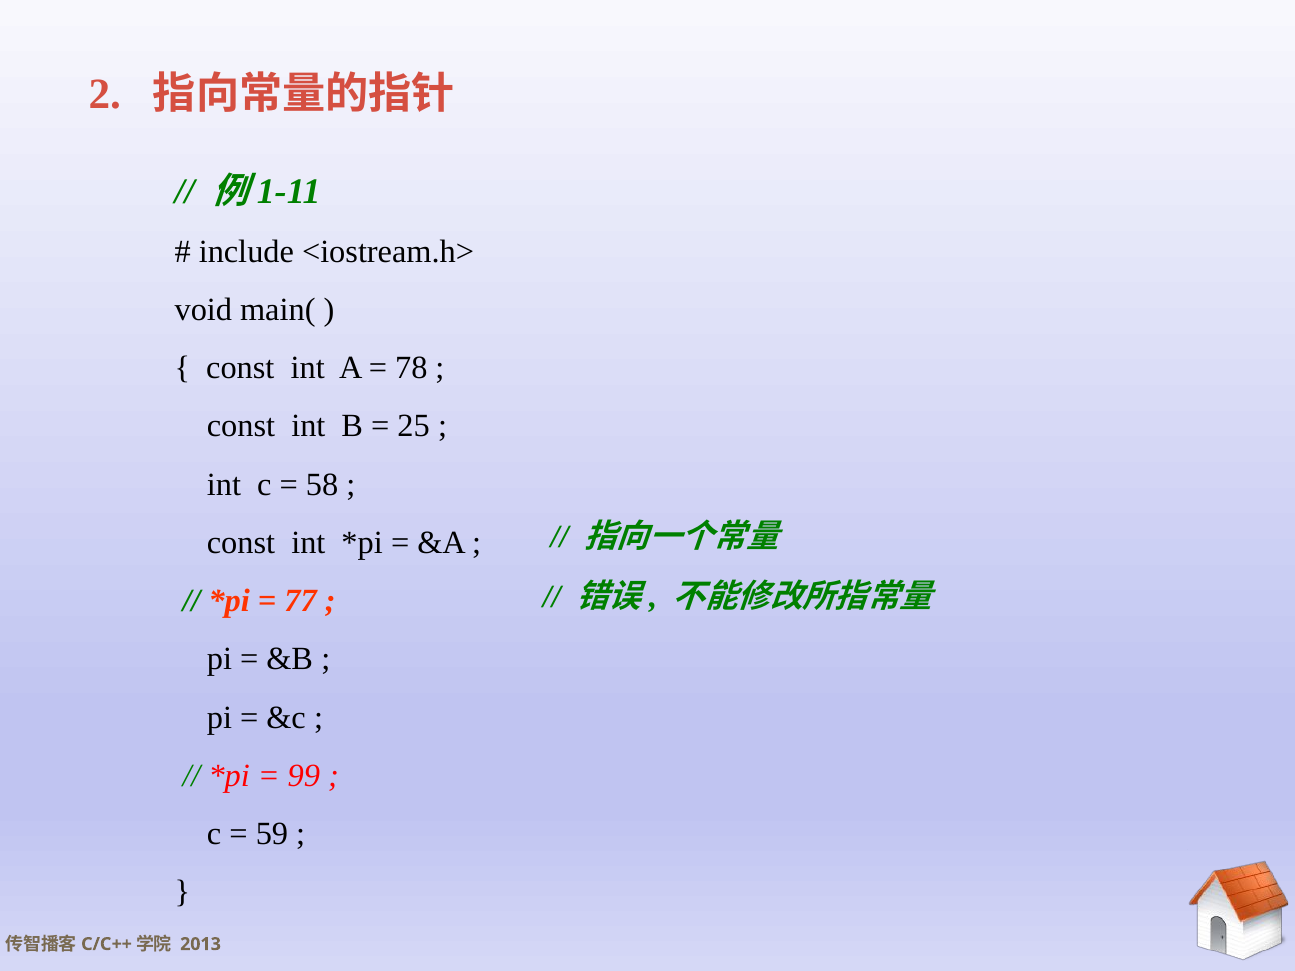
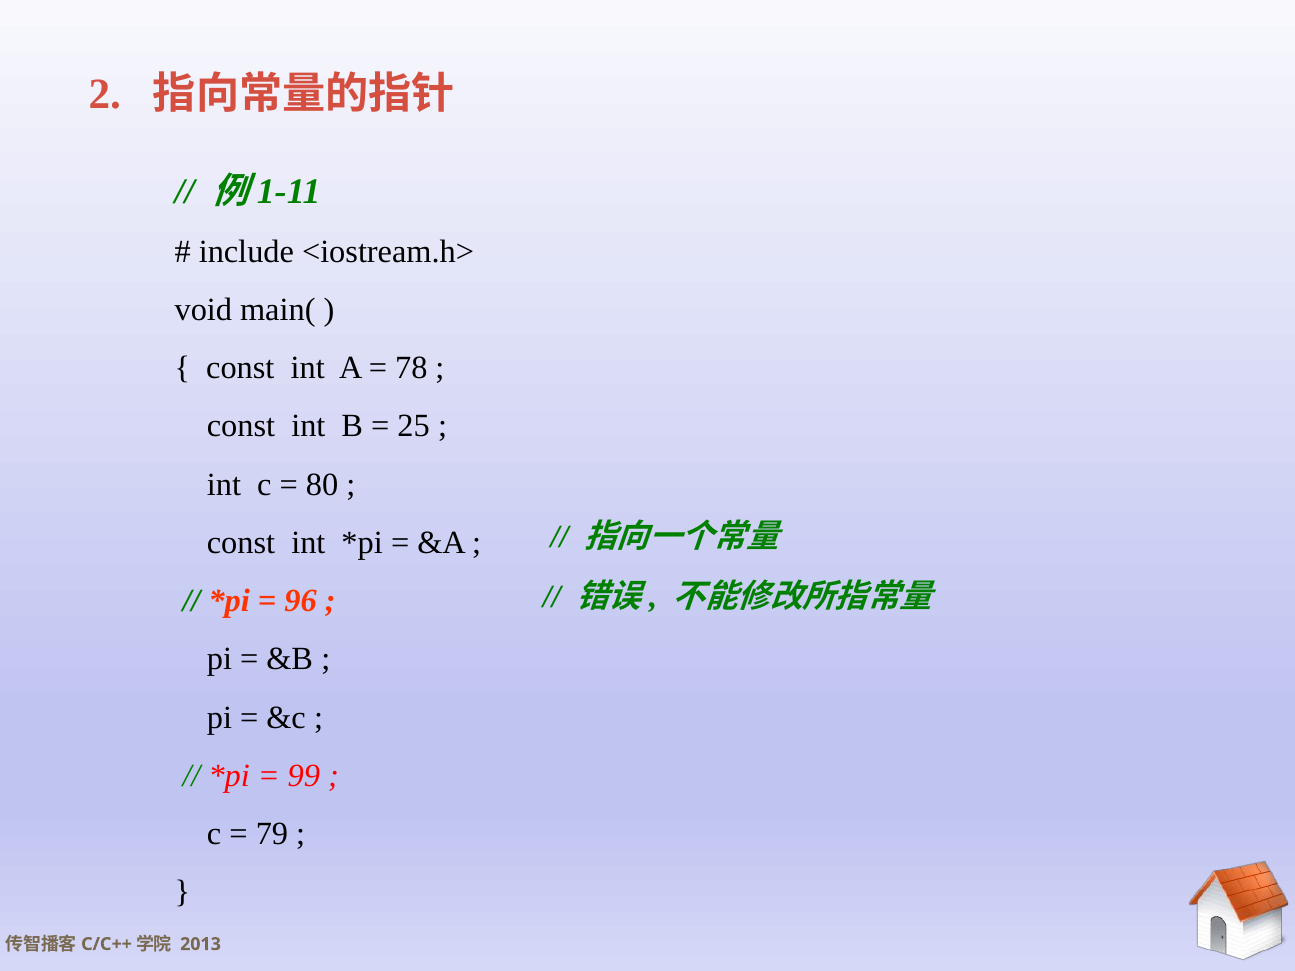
58: 58 -> 80 (322, 485)
77: 77 -> 96 (301, 601)
59: 59 -> 79 (272, 834)
